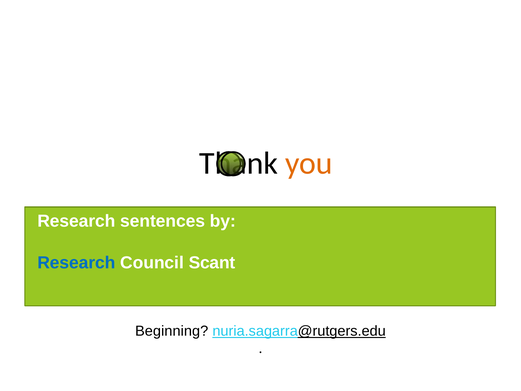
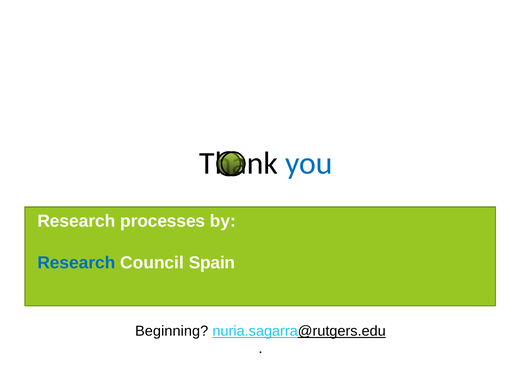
you colour: orange -> blue (309, 163)
sentences: sentences -> processes (163, 221)
Scant: Scant -> Spain (212, 263)
